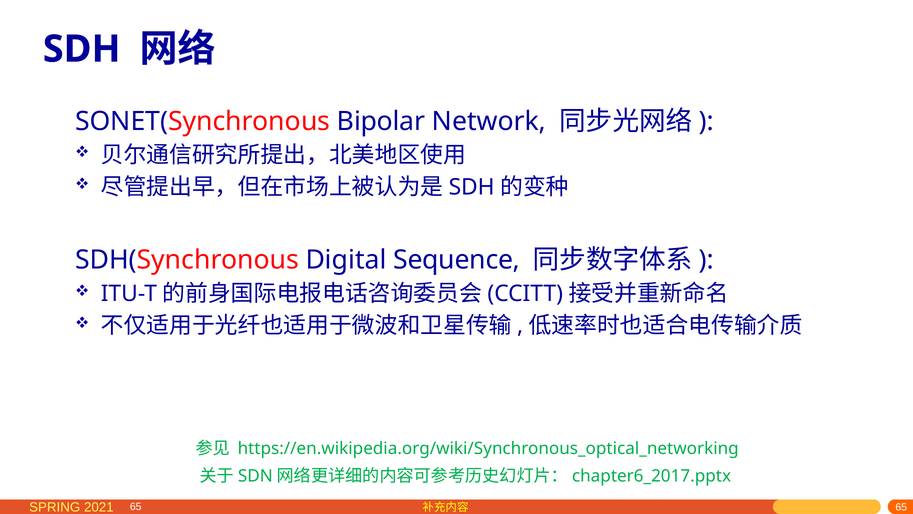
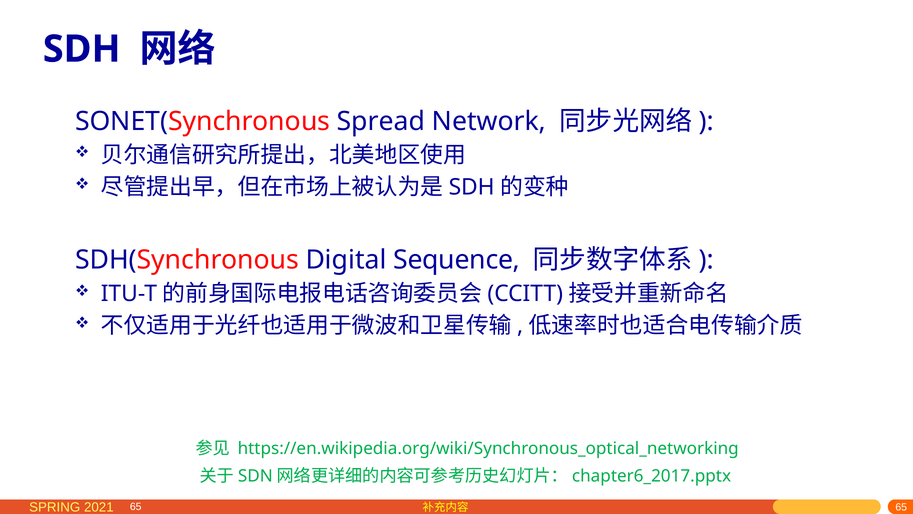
Bipolar: Bipolar -> Spread (381, 121)
